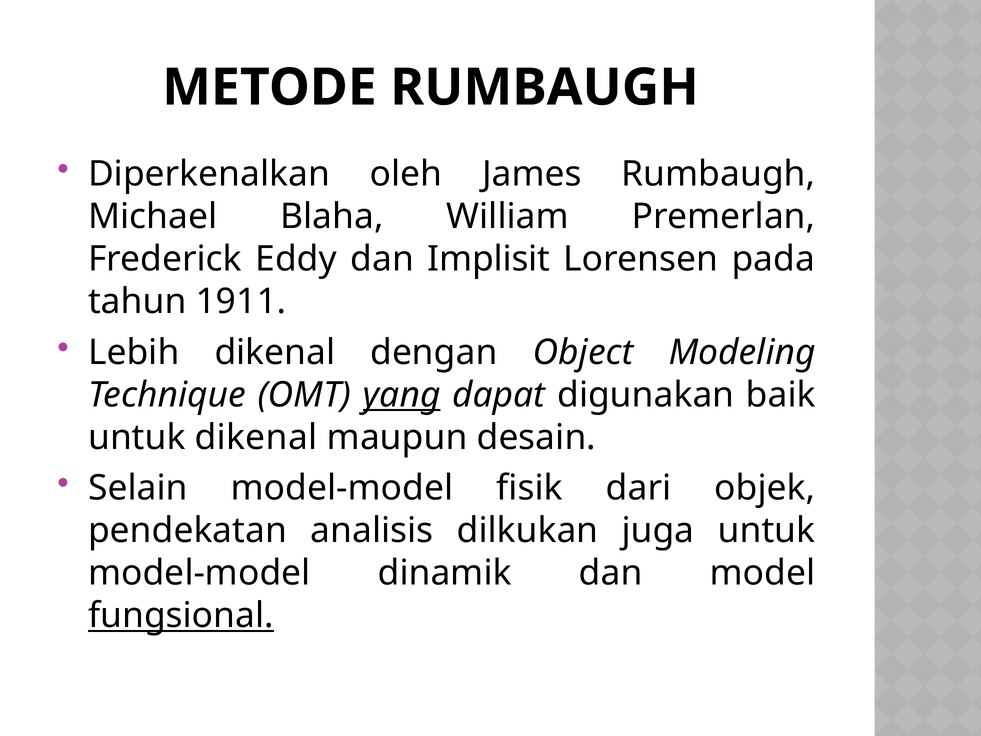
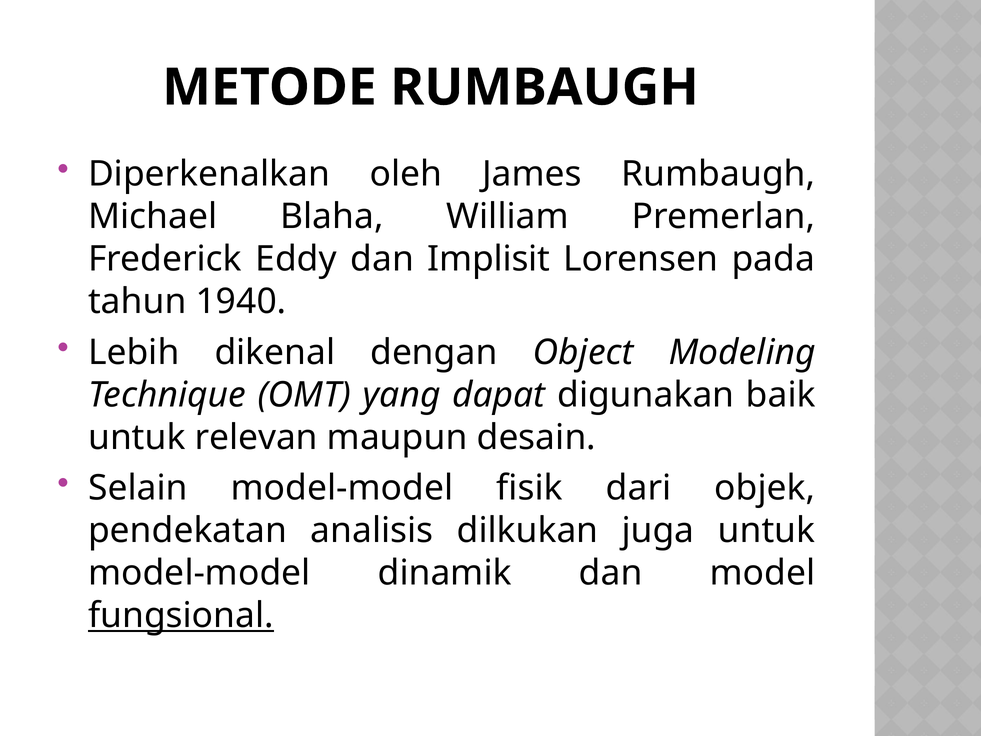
1911: 1911 -> 1940 (241, 302)
yang underline: present -> none (402, 395)
untuk dikenal: dikenal -> relevan (256, 437)
